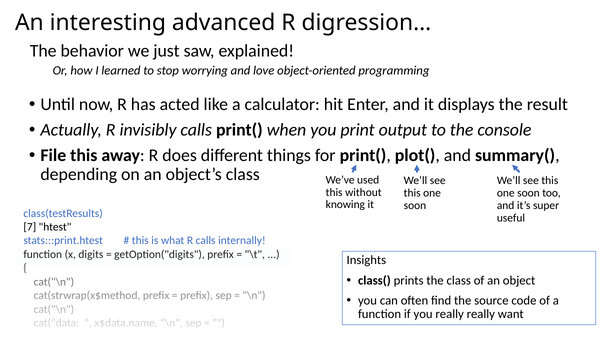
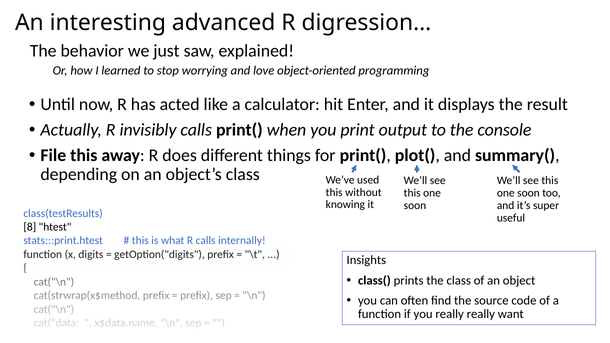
7: 7 -> 8 (30, 227)
